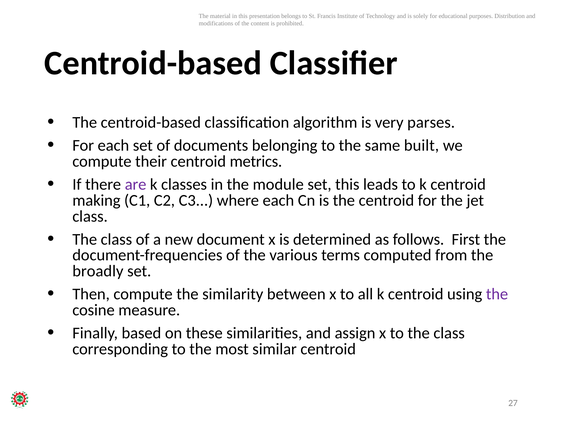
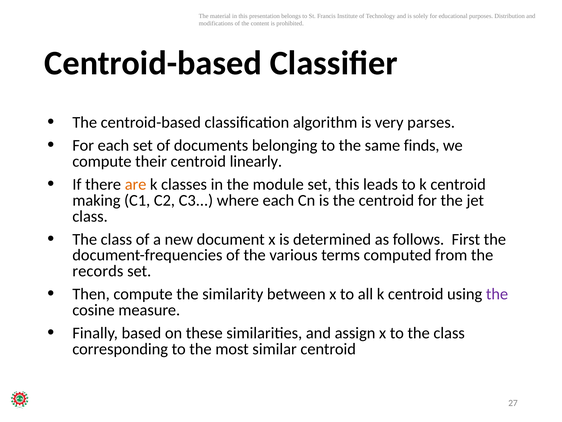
built: built -> finds (422, 145)
metrics: metrics -> linearly (256, 161)
are colour: purple -> orange (136, 184)
broadly: broadly -> records (98, 271)
